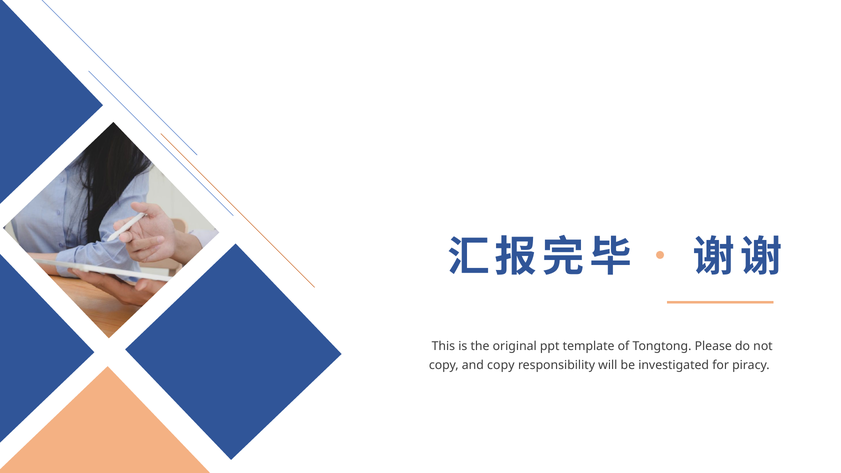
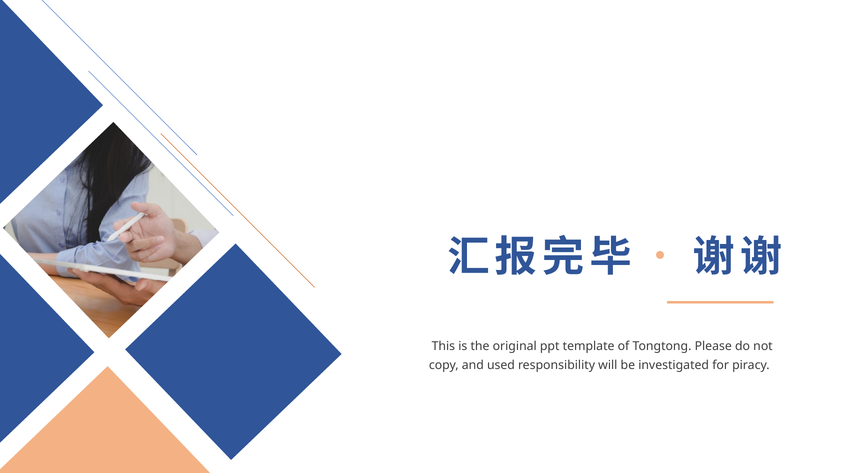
and copy: copy -> used (501, 365)
